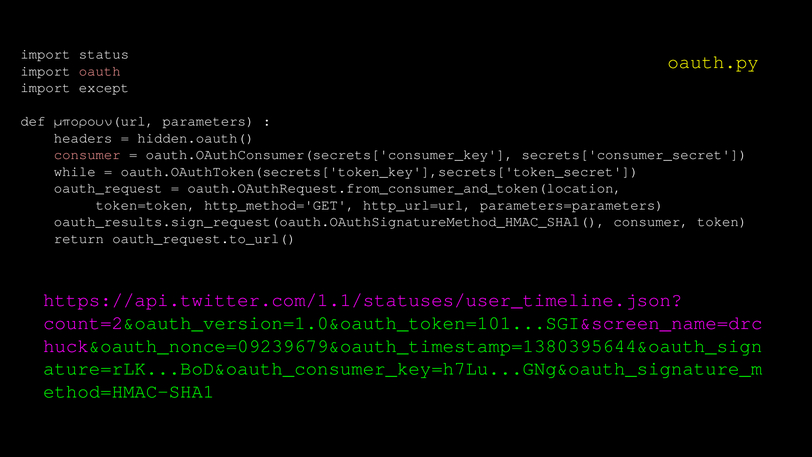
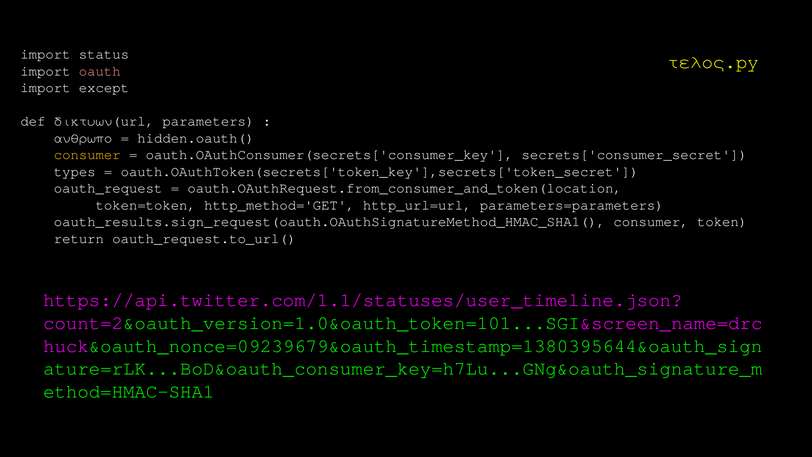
oauth.py: oauth.py -> τέλος.py (713, 62)
μπορούν(url: μπορούν(url -> δικτύων(url (104, 121)
headers: headers -> άνθρωπο (83, 138)
consumer colour: pink -> yellow (87, 155)
while: while -> types (75, 171)
